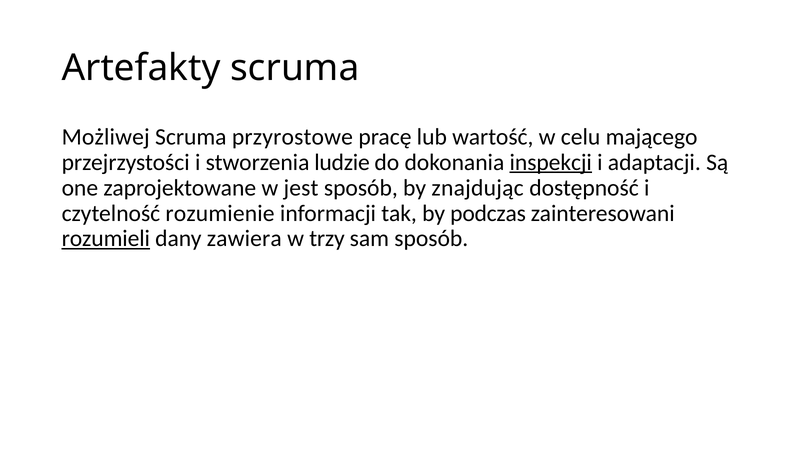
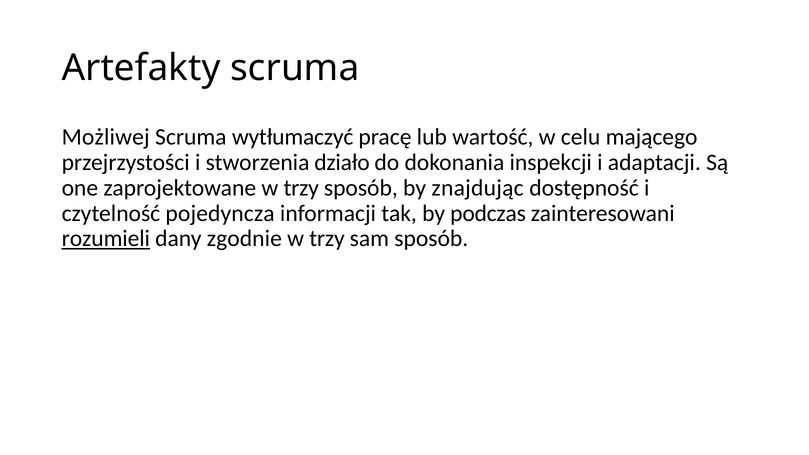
przyrostowe: przyrostowe -> wytłumaczyć (293, 137)
ludzie: ludzie -> działo (342, 162)
inspekcji underline: present -> none (551, 162)
zaprojektowane w jest: jest -> trzy (301, 188)
rozumienie: rozumienie -> pojedyncza (220, 213)
zawiera: zawiera -> zgodnie (244, 239)
